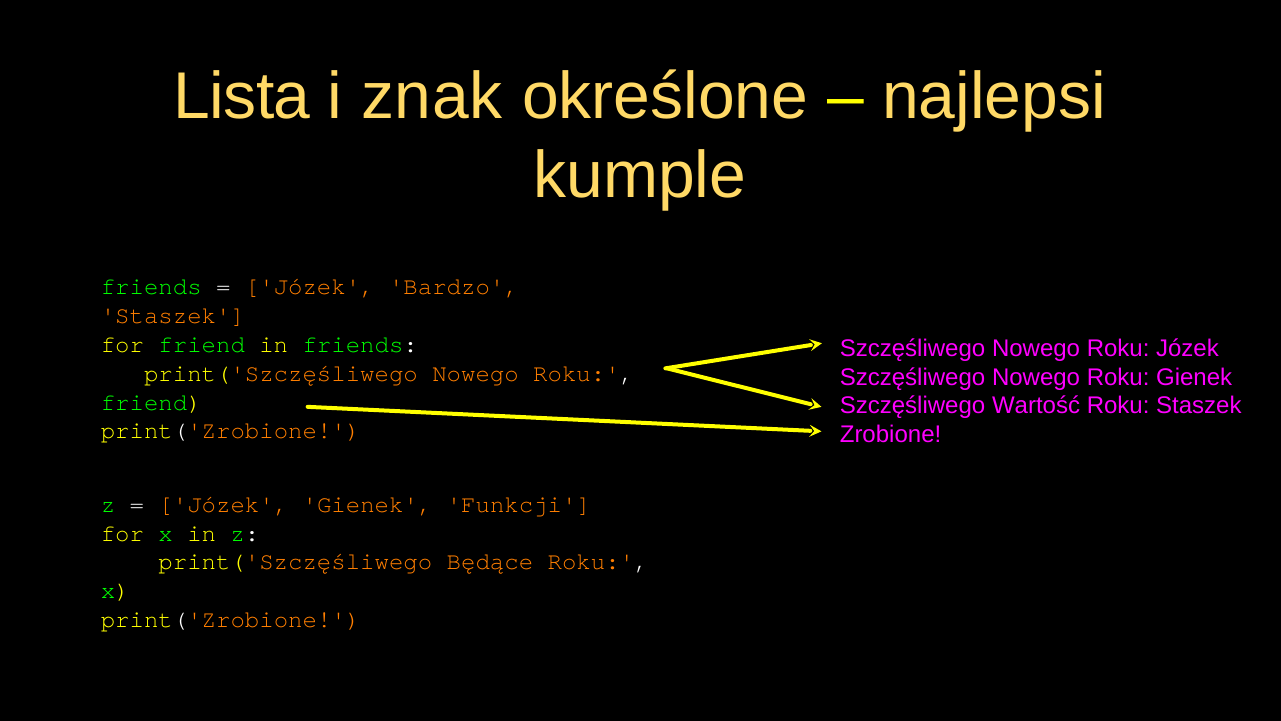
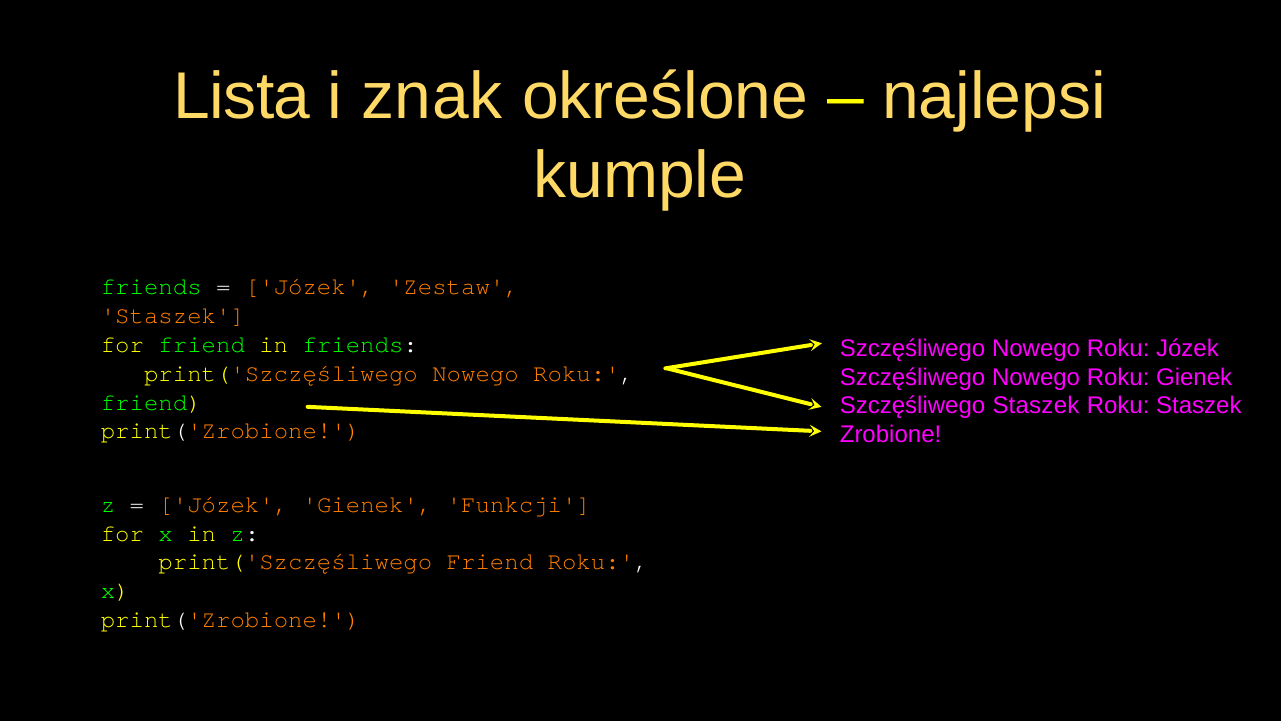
Bardzo: Bardzo -> Zestaw (454, 287)
Szczęśliwego Wartość: Wartość -> Staszek (1036, 406)
print('Szczęśliwego Będące: Będące -> Friend (490, 562)
